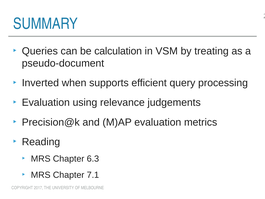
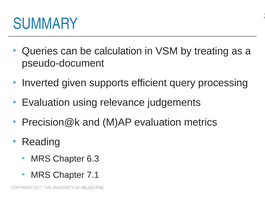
when: when -> given (74, 83)
